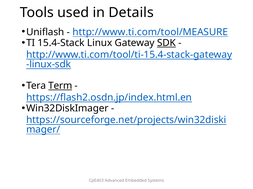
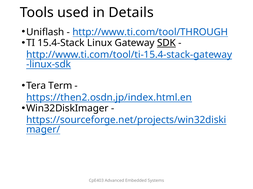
http://www.ti.com/tool/MEASURE: http://www.ti.com/tool/MEASURE -> http://www.ti.com/tool/THROUGH (150, 32)
Term underline: present -> none (60, 86)
https://flash2.osdn.jp/index.html.en: https://flash2.osdn.jp/index.html.en -> https://then2.osdn.jp/index.html.en (109, 98)
